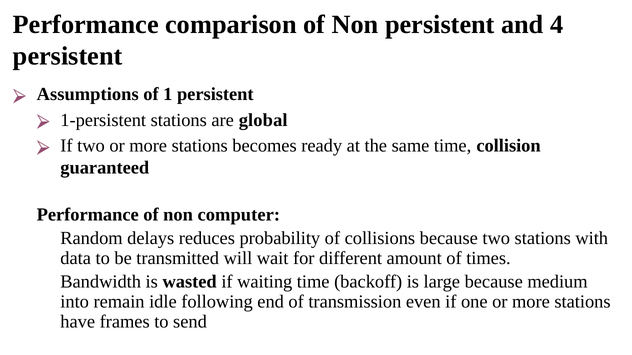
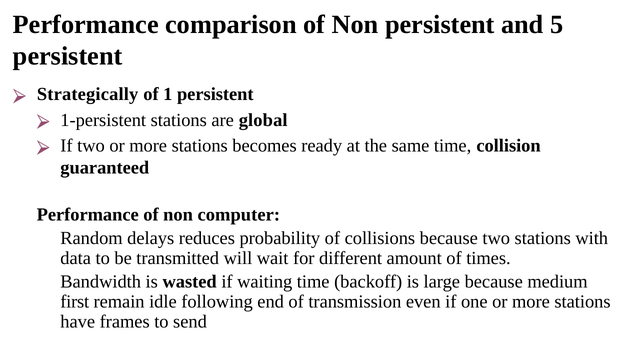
4: 4 -> 5 (557, 25)
Assumptions: Assumptions -> Strategically (88, 94)
into: into -> first (75, 302)
